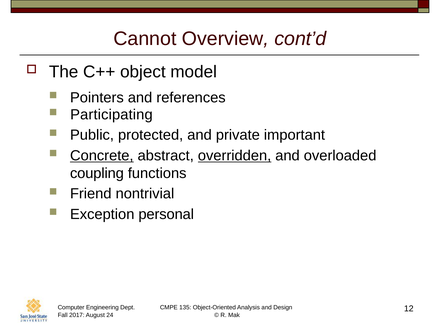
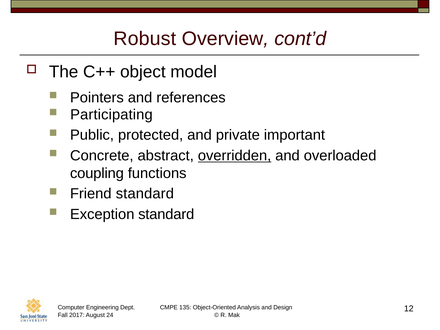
Cannot: Cannot -> Robust (145, 39)
Concrete underline: present -> none (102, 156)
Friend nontrivial: nontrivial -> standard (145, 194)
Exception personal: personal -> standard (166, 214)
